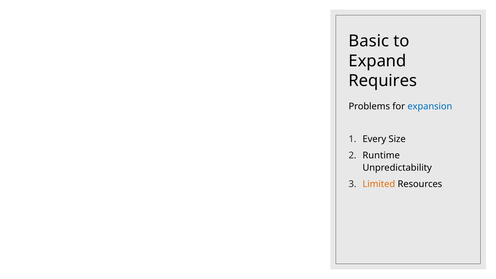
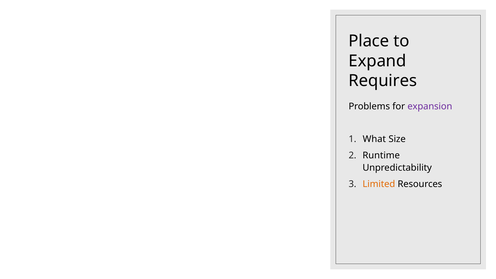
Basic: Basic -> Place (369, 41)
expansion colour: blue -> purple (430, 106)
Every: Every -> What (374, 139)
